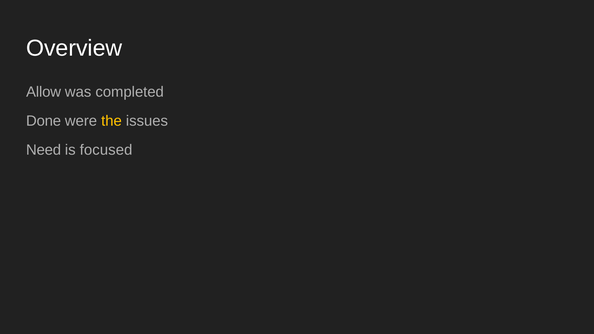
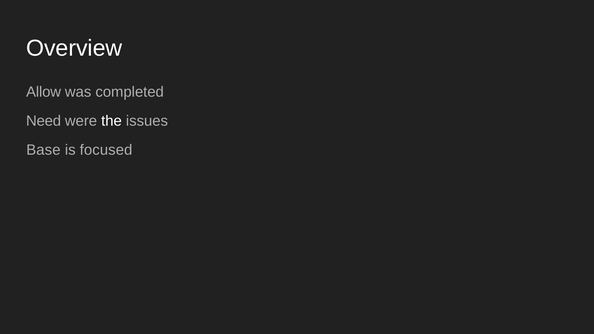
Done: Done -> Need (44, 121)
the colour: yellow -> white (111, 121)
Need: Need -> Base (43, 150)
